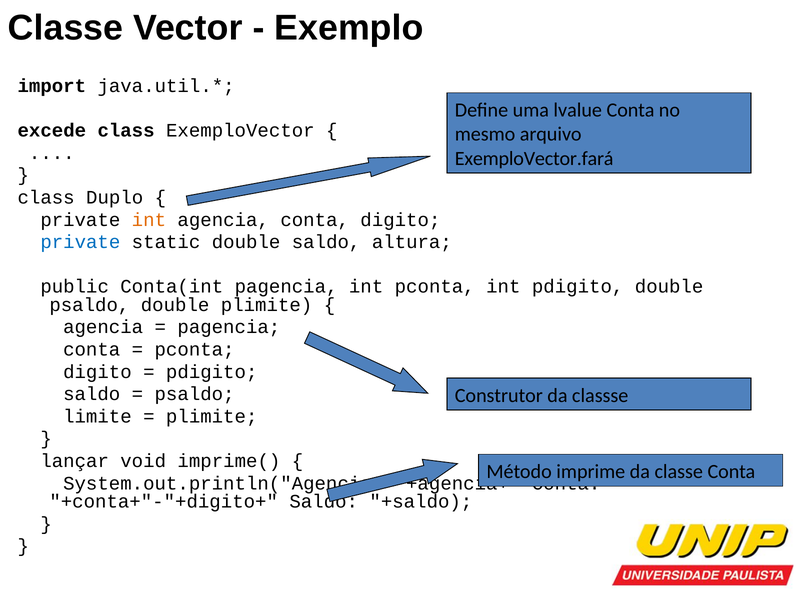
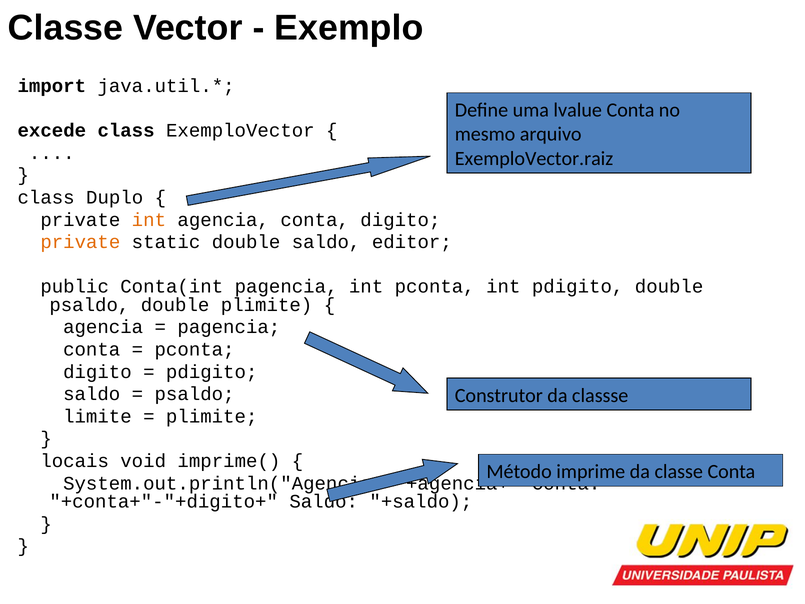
ExemploVector.fará: ExemploVector.fará -> ExemploVector.raiz (534, 158)
private colour: blue -> orange (80, 242)
altura: altura -> editor (412, 242)
lançar: lançar -> locais (75, 461)
